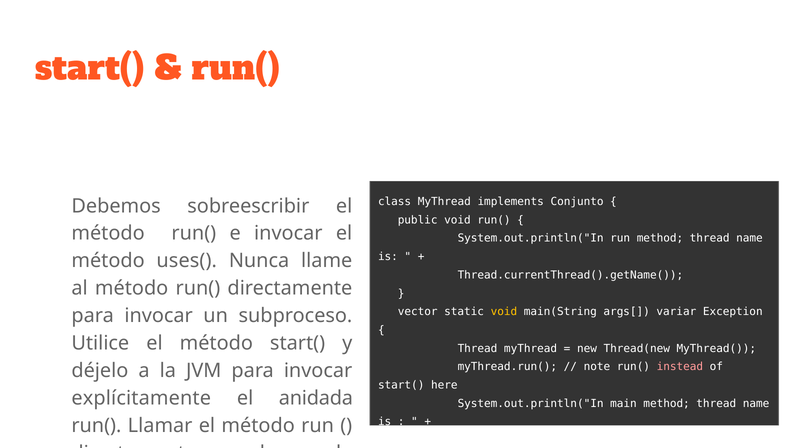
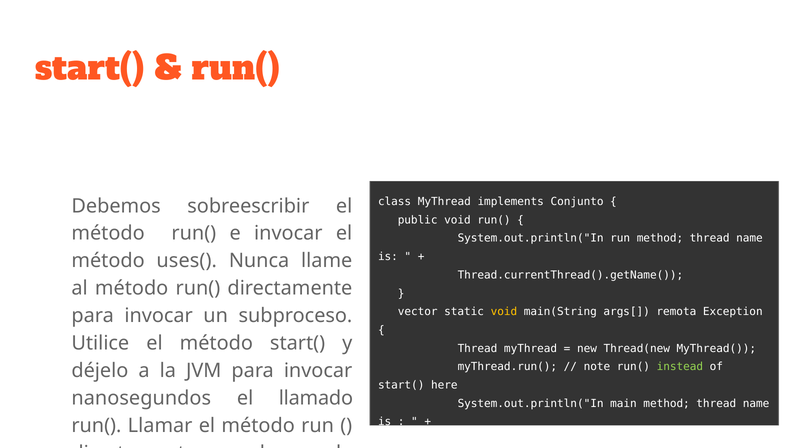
variar: variar -> remota (676, 312)
instead colour: pink -> light green (680, 367)
explícitamente: explícitamente -> nanosegundos (141, 398)
anidada: anidada -> llamado (316, 398)
